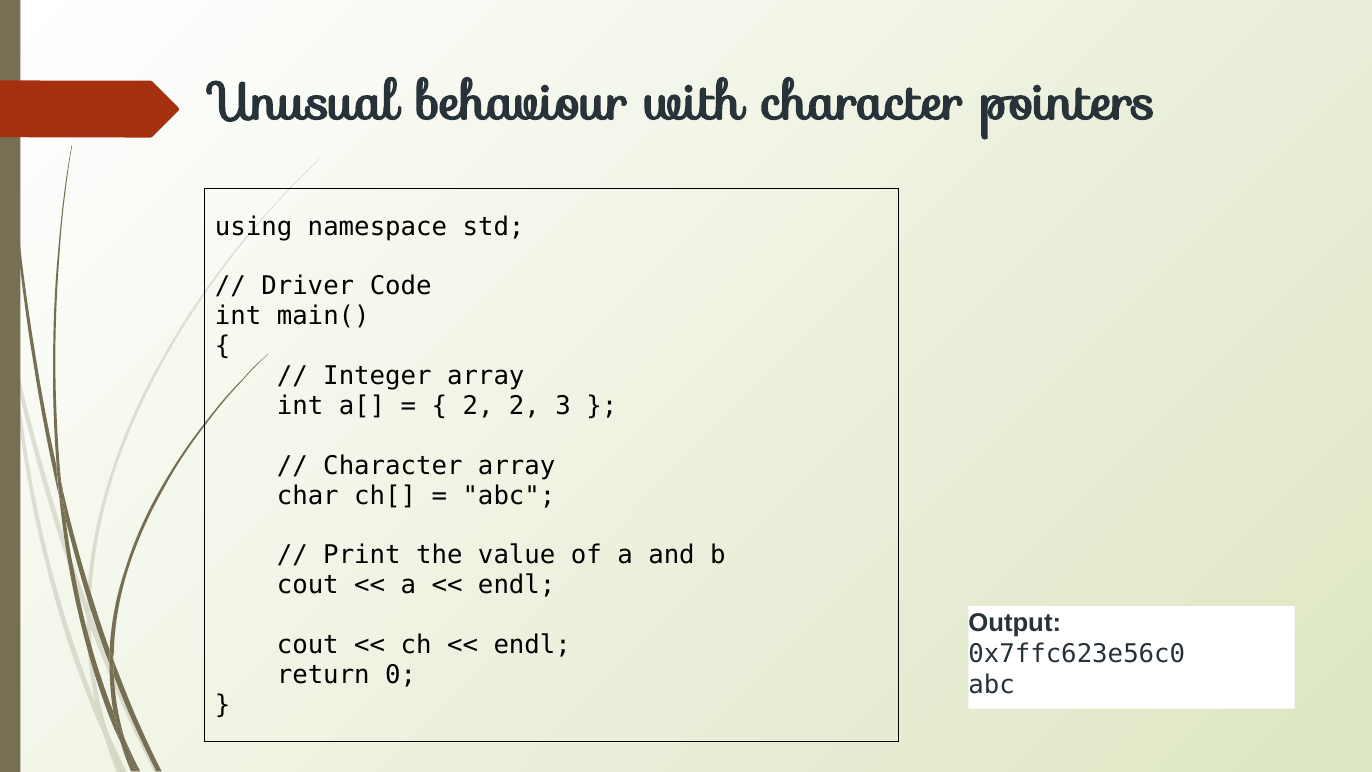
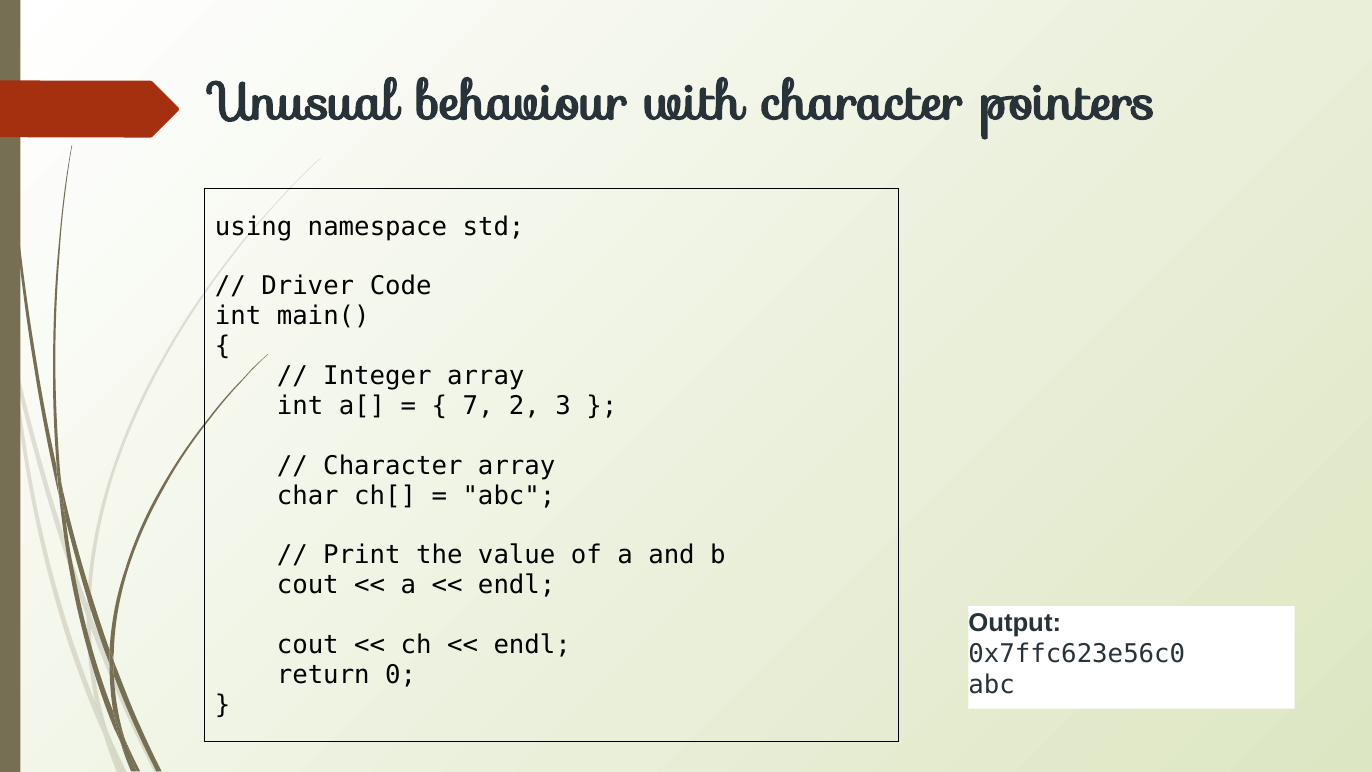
2: 2 -> 7 (478, 406)
